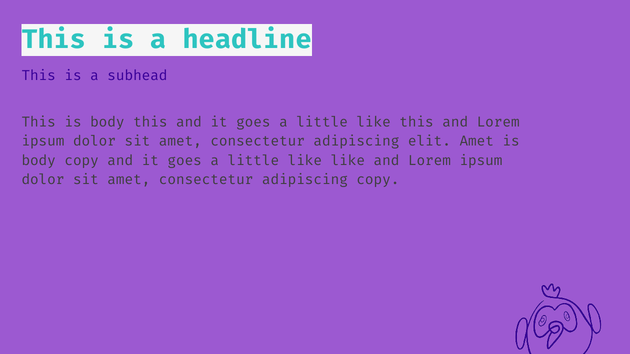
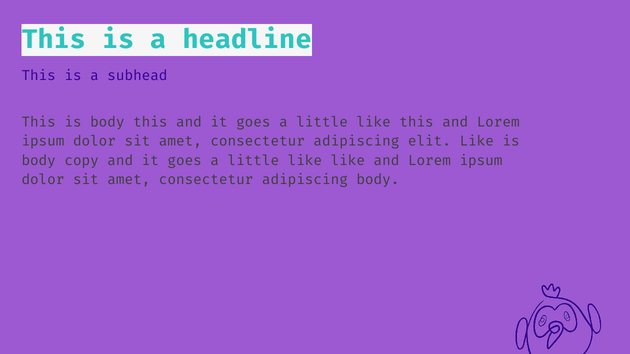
elit Amet: Amet -> Like (477, 141)
adipiscing copy: copy -> body (378, 180)
